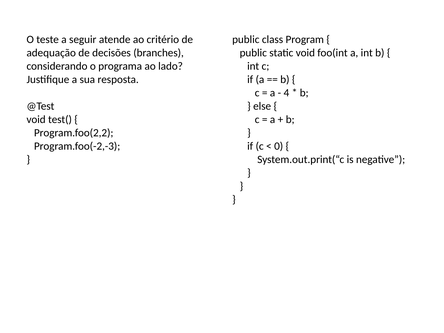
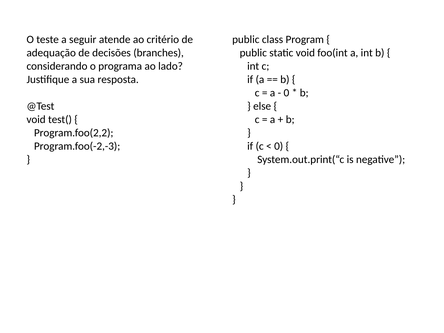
4: 4 -> 0 (286, 93)
